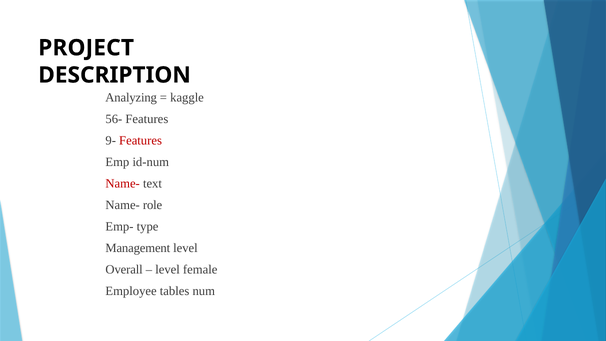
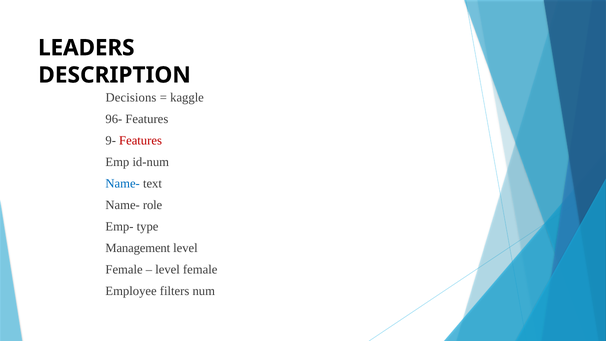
PROJECT: PROJECT -> LEADERS (86, 48)
Analyzing: Analyzing -> Decisions (131, 98)
56-: 56- -> 96- (114, 119)
Name- colour: red -> blue (123, 184)
Overall: Overall -> Female (124, 269)
tables: tables -> filters (175, 291)
